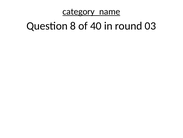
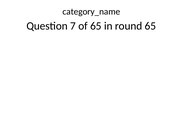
category_name underline: present -> none (91, 12)
8: 8 -> 7 (73, 26)
of 40: 40 -> 65 (96, 26)
round 03: 03 -> 65 (150, 26)
